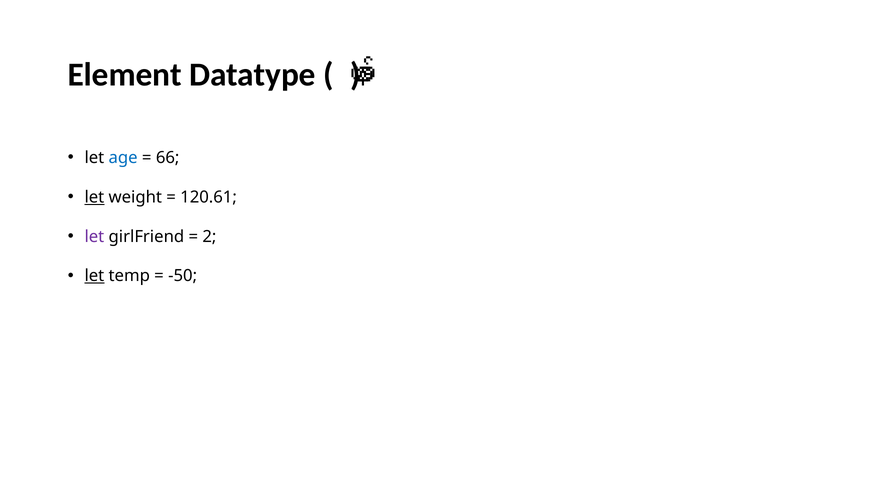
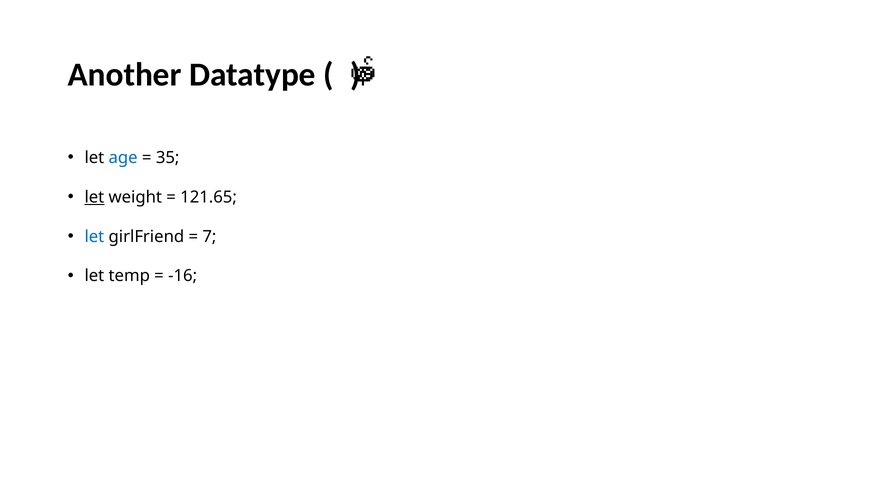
Element: Element -> Another (125, 75)
66: 66 -> 35 (168, 158)
120.61: 120.61 -> 121.65 (209, 197)
let colour: purple -> blue (94, 237)
2: 2 -> 7 (209, 237)
let underline: present -> none (94, 276)
-50: -50 -> -16 (183, 276)
